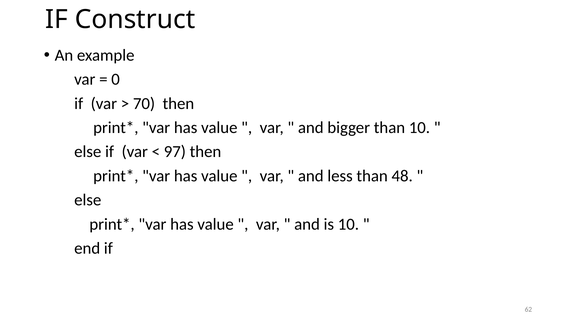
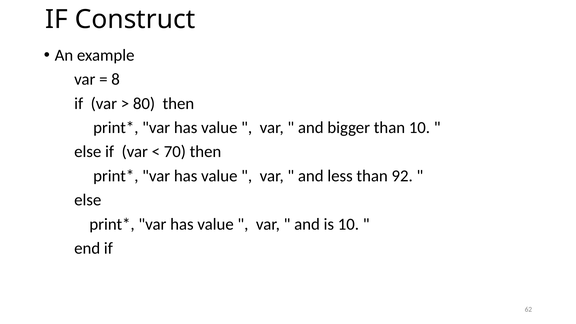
0: 0 -> 8 (116, 79)
70: 70 -> 80 (144, 104)
97: 97 -> 70 (175, 152)
48: 48 -> 92 (402, 176)
